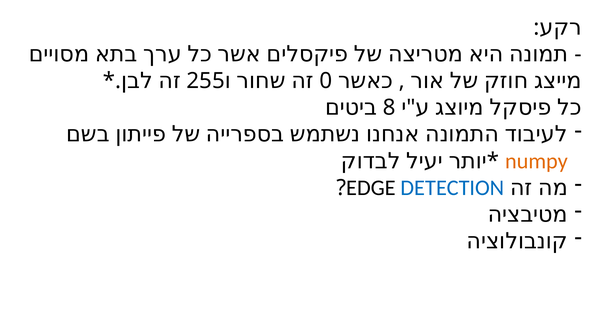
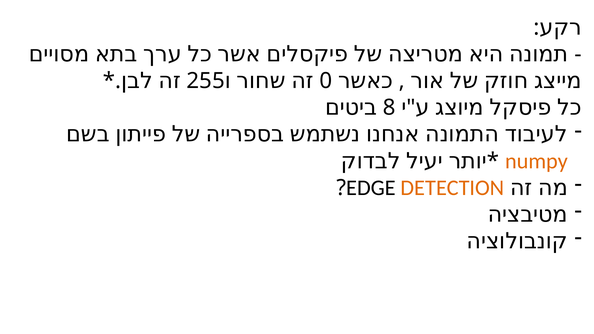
DETECTION colour: blue -> orange (452, 188)
